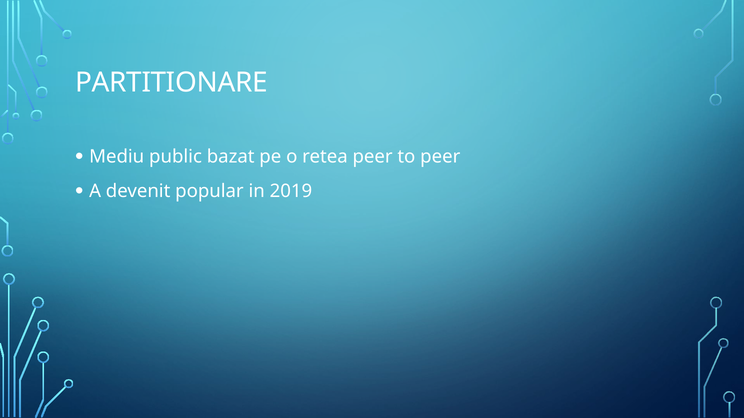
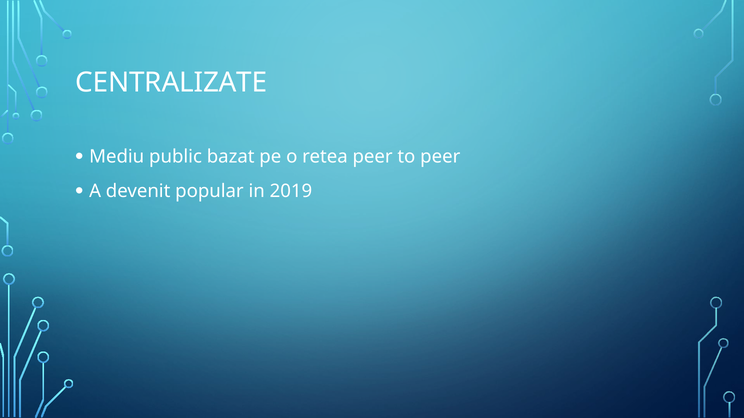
PARTITIONARE: PARTITIONARE -> CENTRALIZATE (171, 83)
